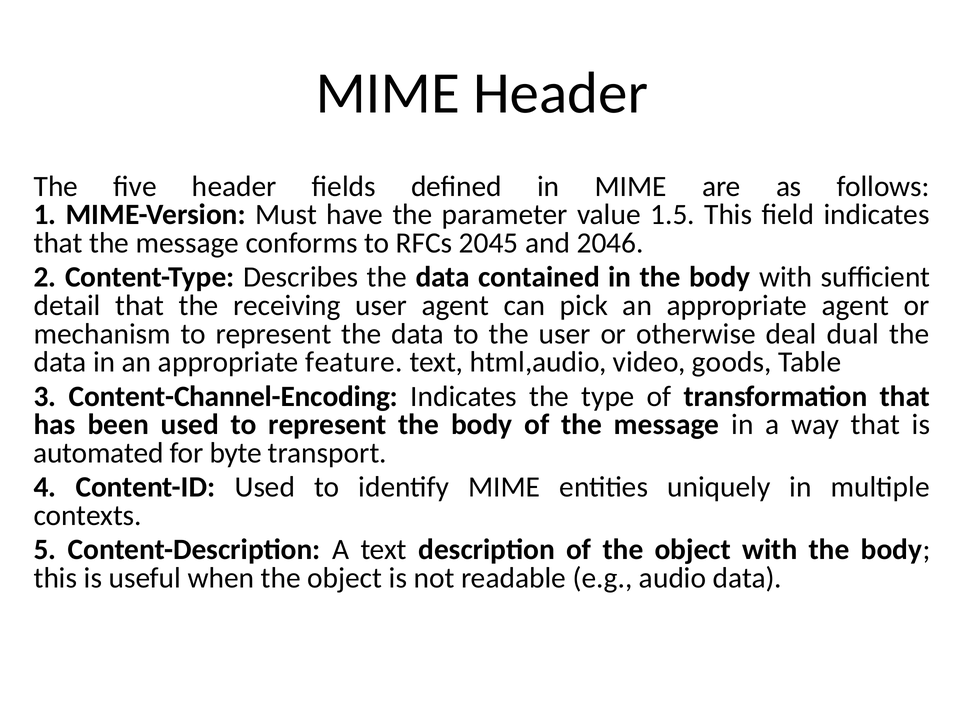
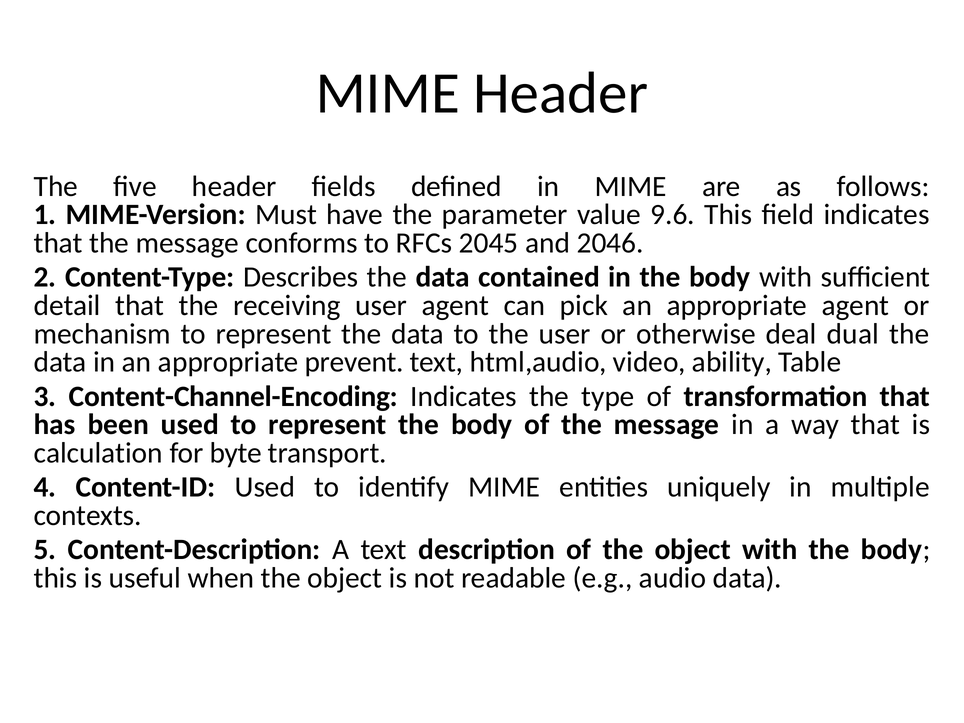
1.5: 1.5 -> 9.6 (673, 215)
feature: feature -> prevent (354, 362)
goods: goods -> ability (732, 362)
automated: automated -> calculation (98, 453)
